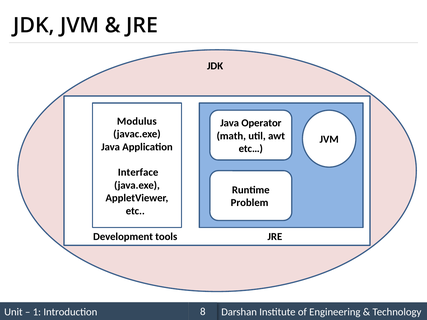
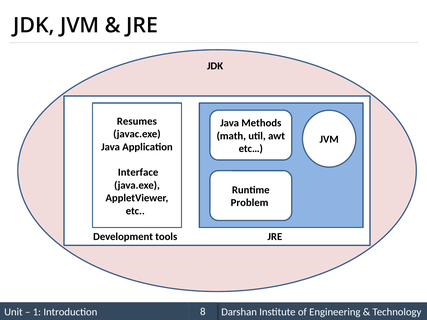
Modulus: Modulus -> Resumes (137, 121)
Operator: Operator -> Methods (261, 123)
